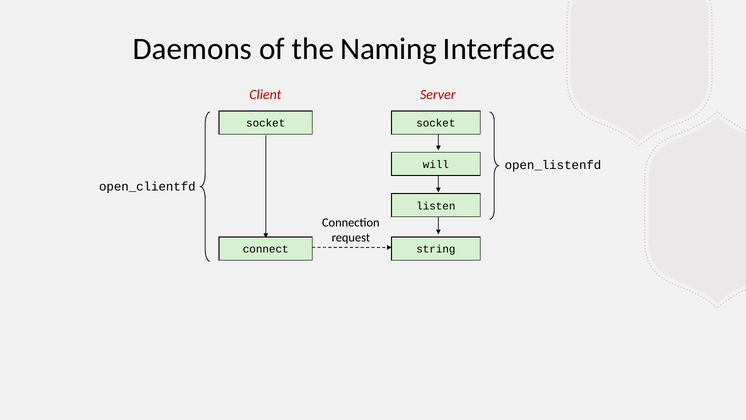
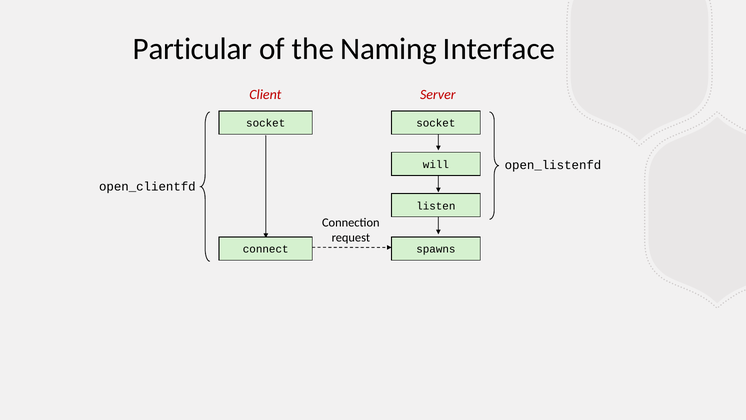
Daemons: Daemons -> Particular (193, 49)
string: string -> spawns (436, 249)
